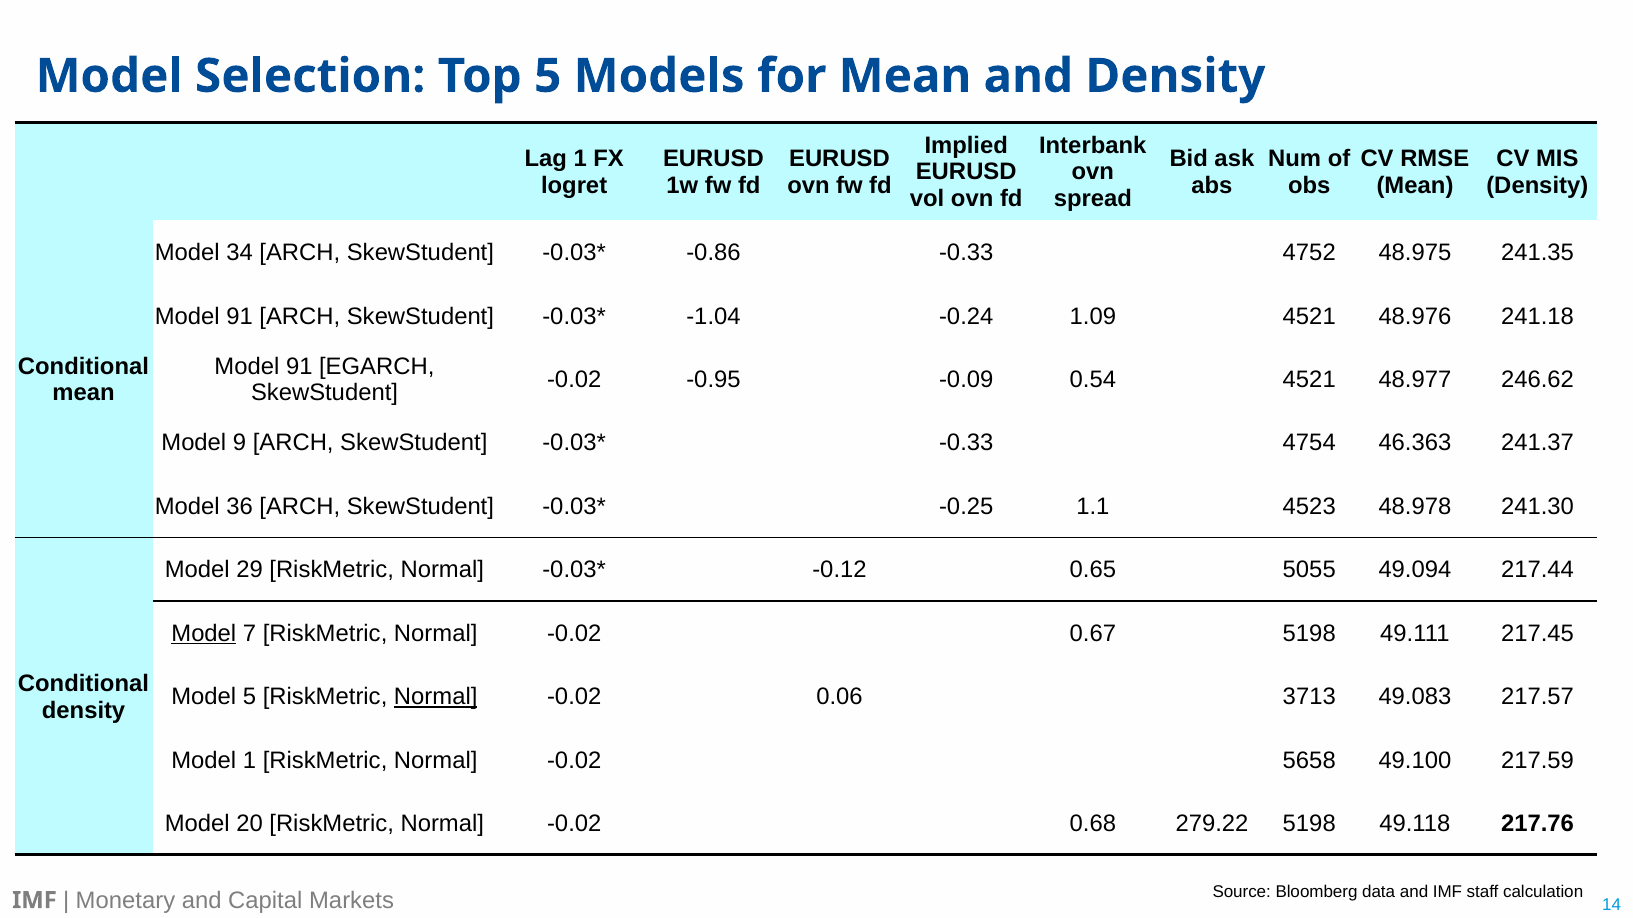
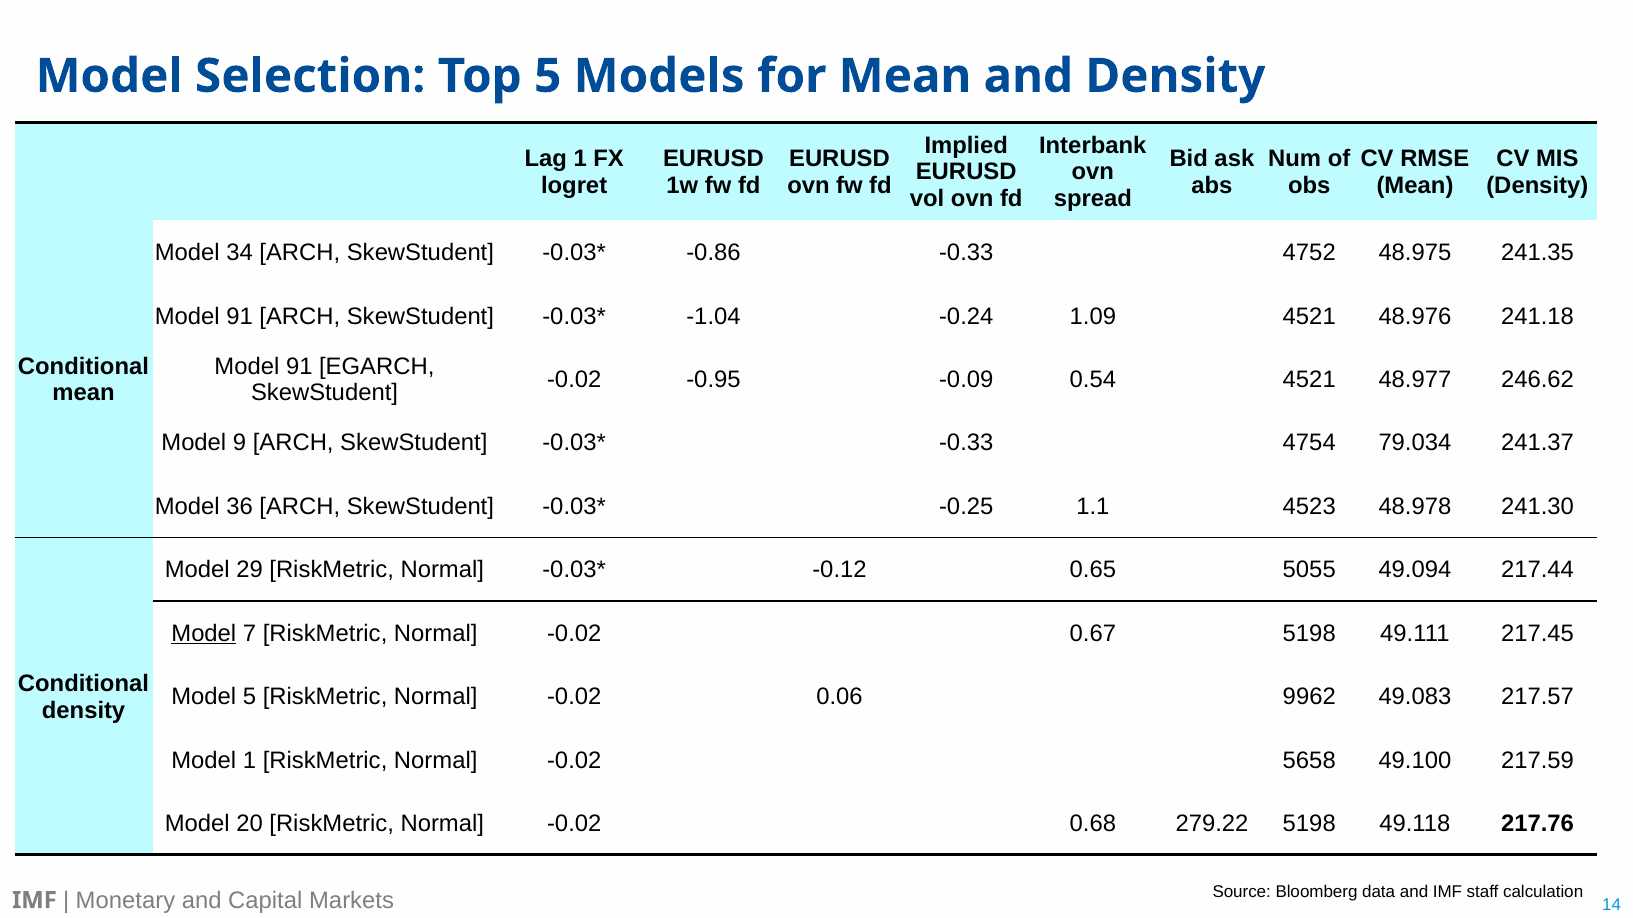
46.363: 46.363 -> 79.034 (1415, 443)
Normal underline: present -> none (436, 697)
3713: 3713 -> 9962 (1309, 697)
